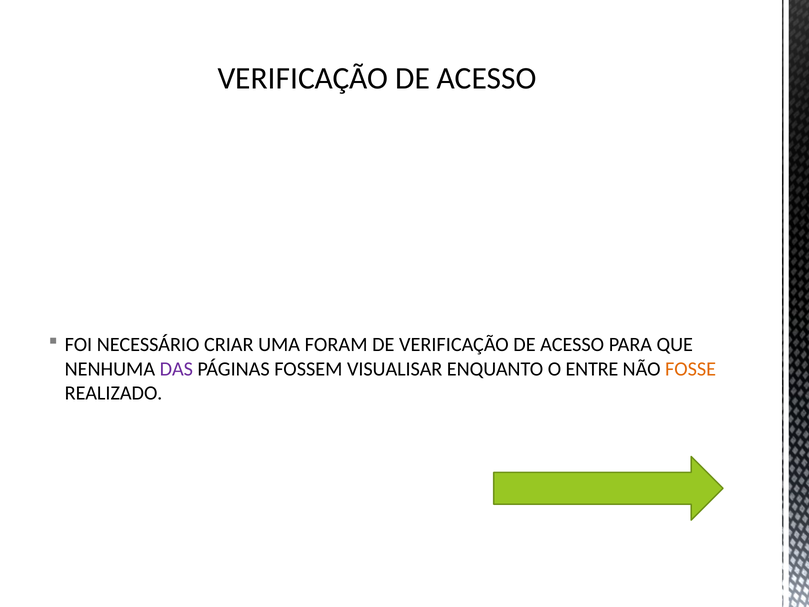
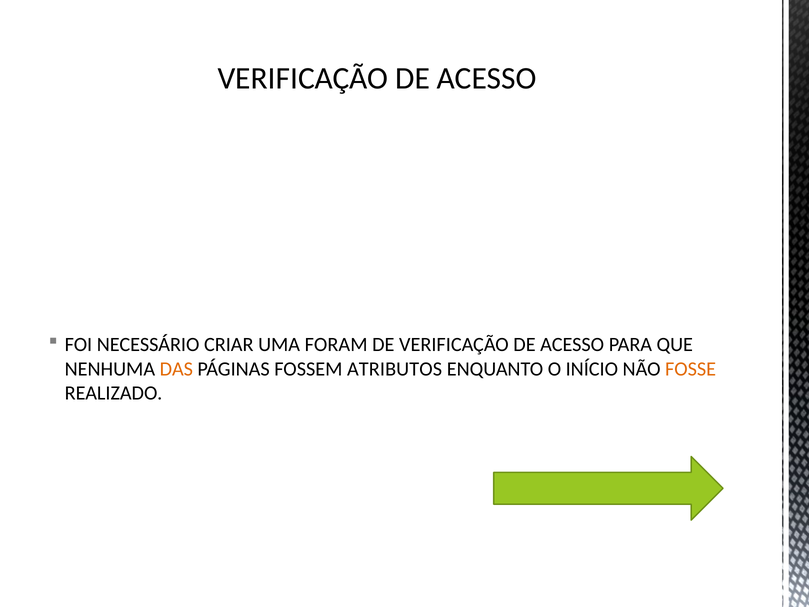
DAS colour: purple -> orange (176, 369)
VISUALISAR: VISUALISAR -> ATRIBUTOS (395, 369)
ENTRE: ENTRE -> INÍCIO (592, 369)
